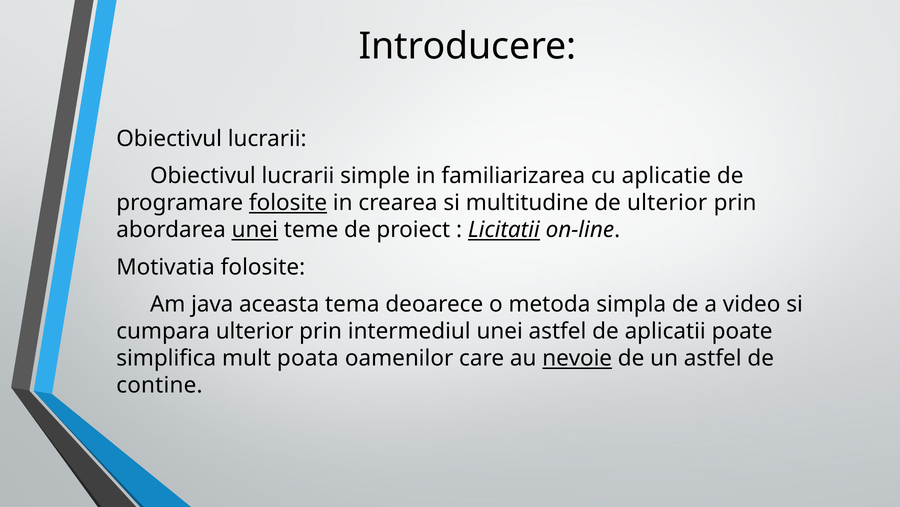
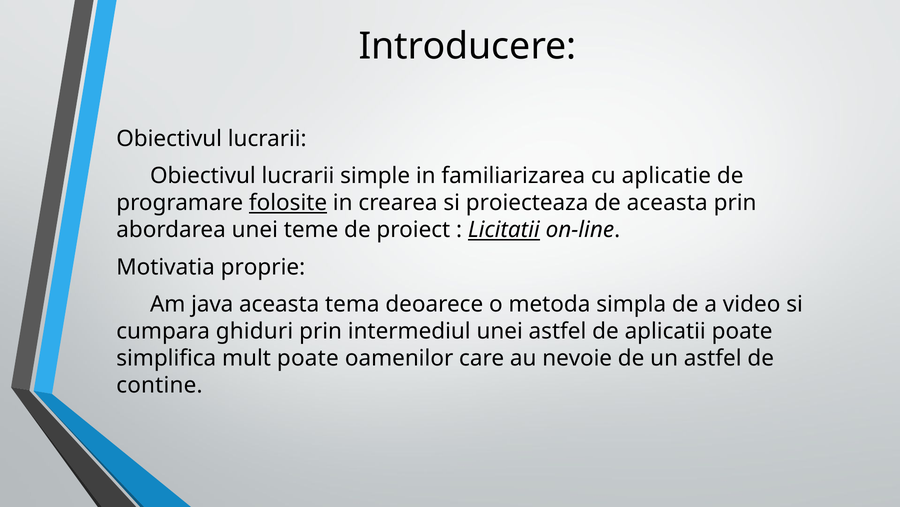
multitudine: multitudine -> proiecteaza (527, 203)
de ulterior: ulterior -> aceasta (667, 203)
unei underline: present -> none (255, 230)
Motivatia folosite: folosite -> proprie (263, 267)
cumpara ulterior: ulterior -> ghiduri (254, 331)
mult poata: poata -> poate (308, 358)
nevoie underline: present -> none (577, 358)
